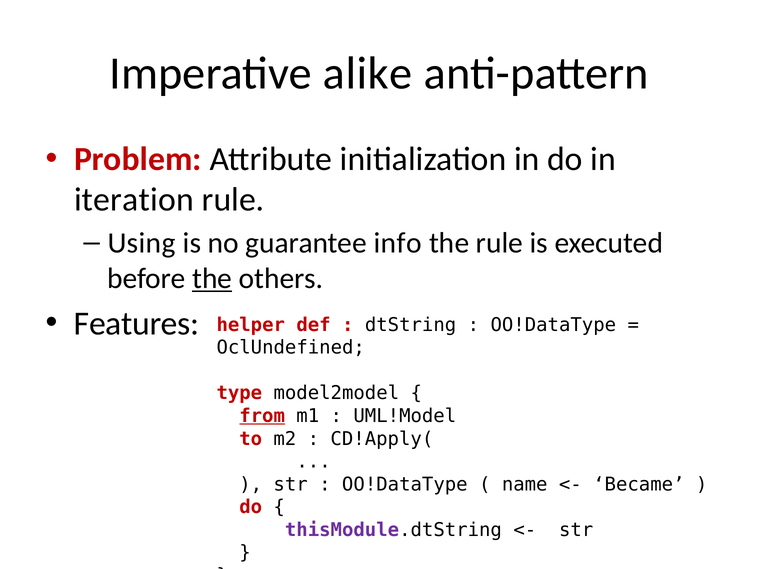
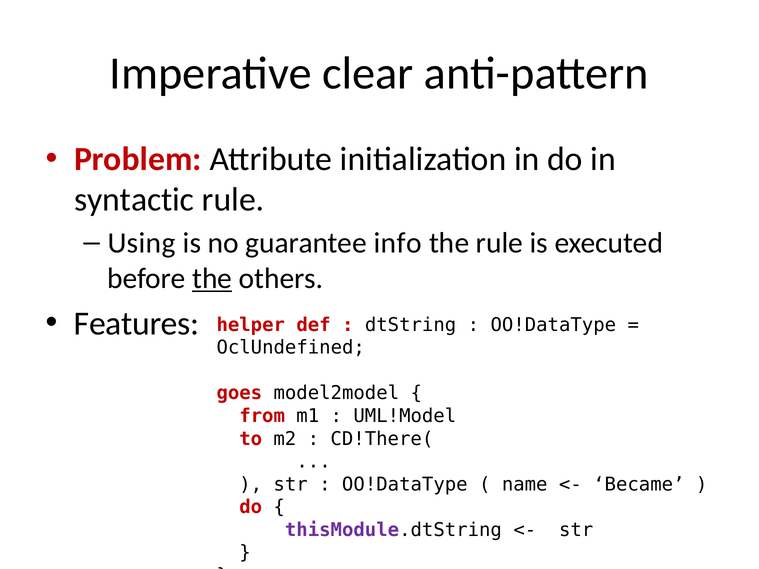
alike: alike -> clear (368, 73)
iteration: iteration -> syntactic (134, 200)
type: type -> goes (239, 393)
from underline: present -> none (262, 416)
CD!Apply(: CD!Apply( -> CD!There( (382, 439)
